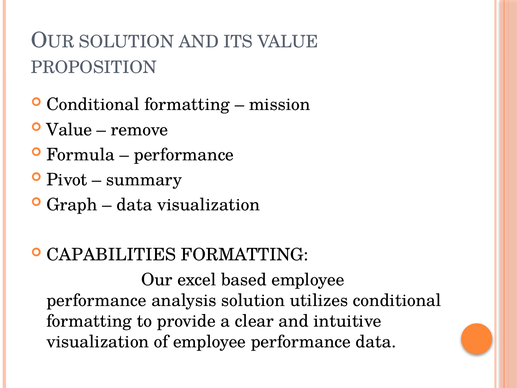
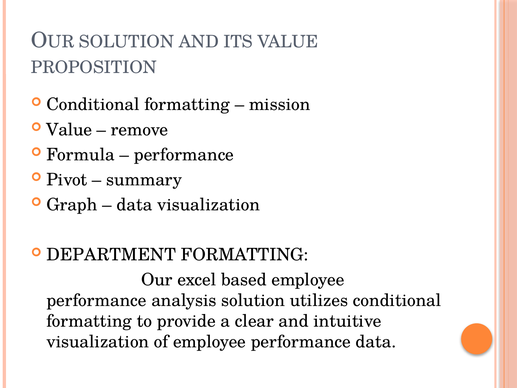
CAPABILITIES: CAPABILITIES -> DEPARTMENT (111, 255)
